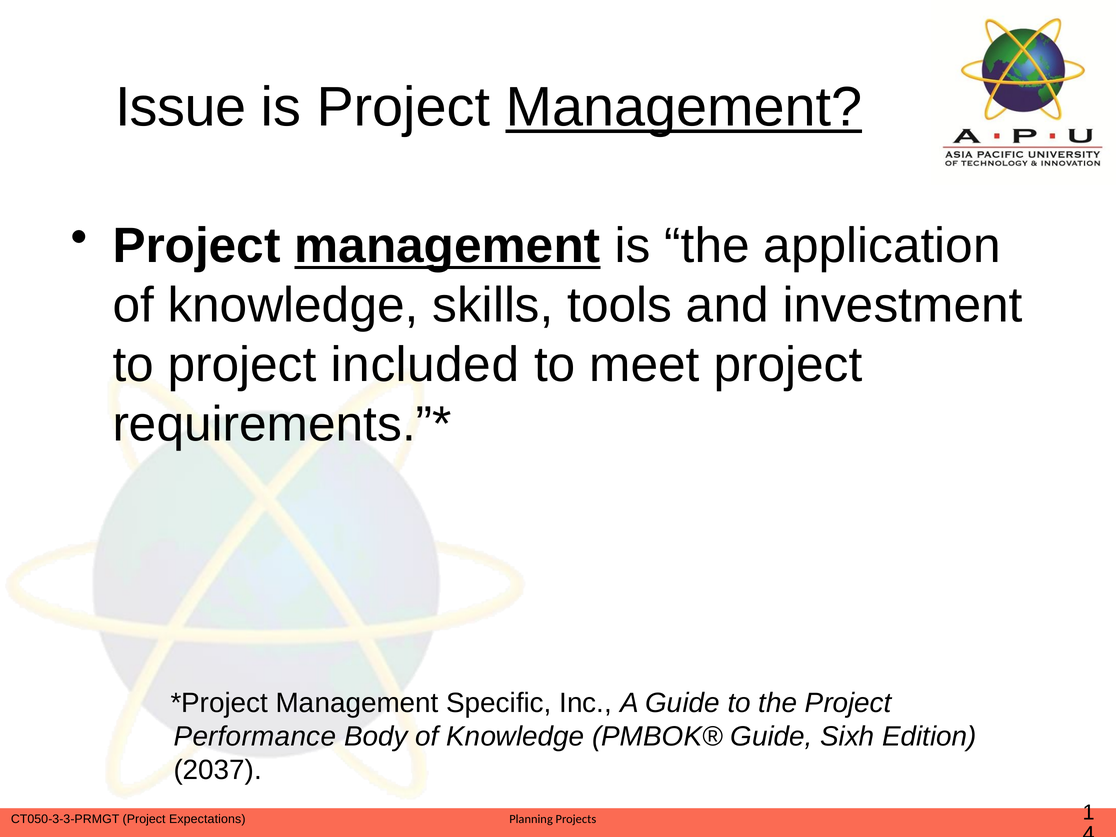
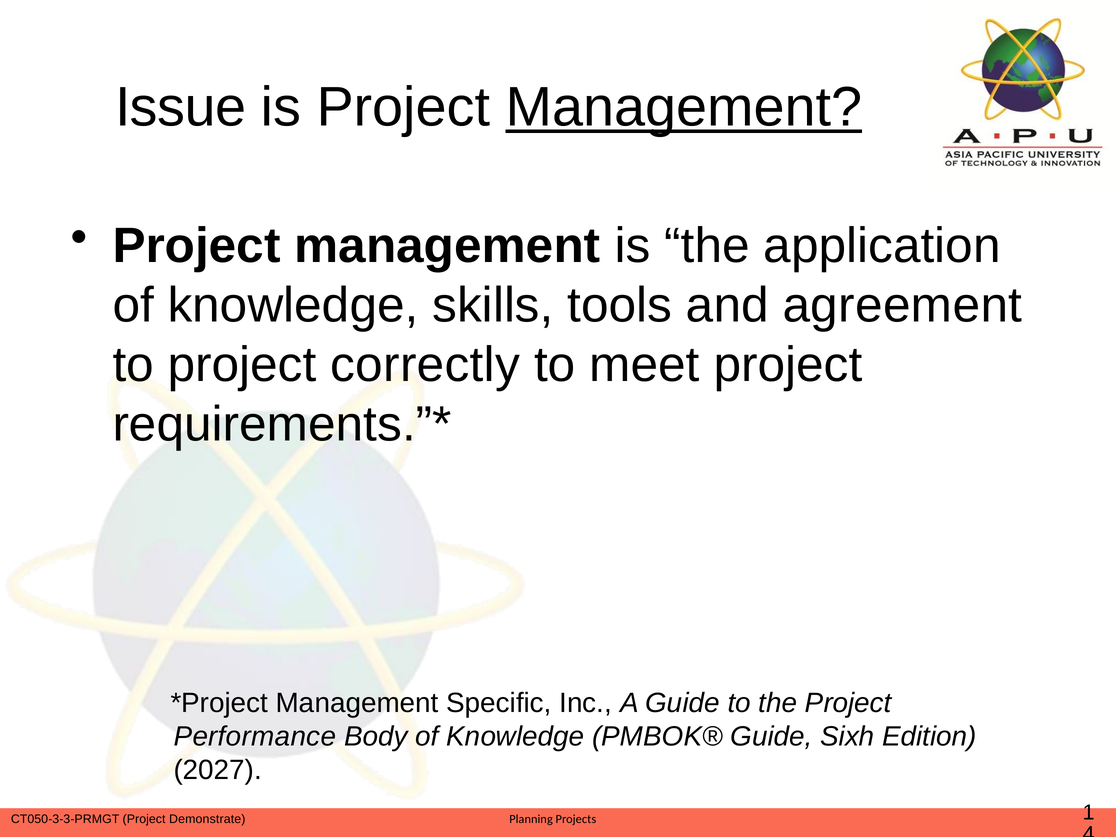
management underline: present -> none (447, 246)
investment: investment -> agreement (902, 305)
included: included -> correctly (425, 365)
2037: 2037 -> 2027 (218, 770)
Expectations: Expectations -> Demonstrate (207, 819)
